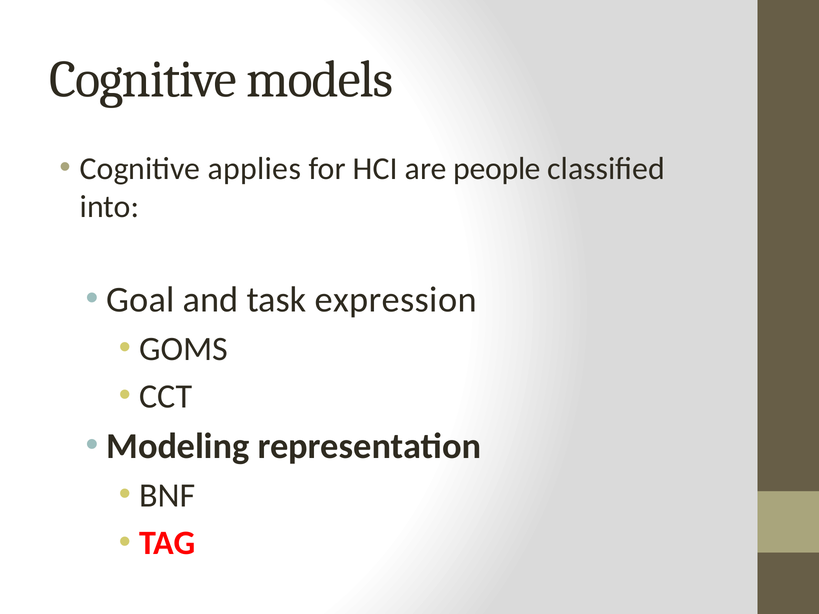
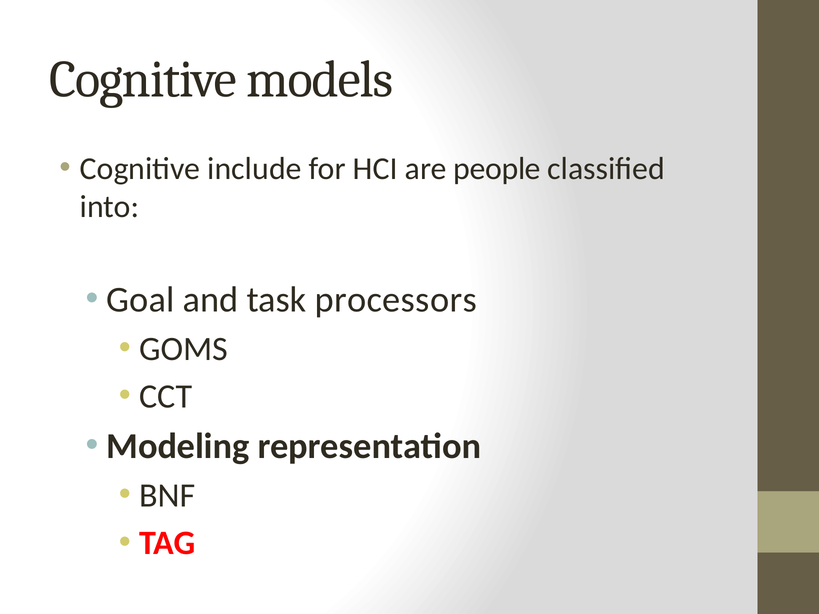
applies: applies -> include (254, 169)
expression: expression -> processors (396, 300)
